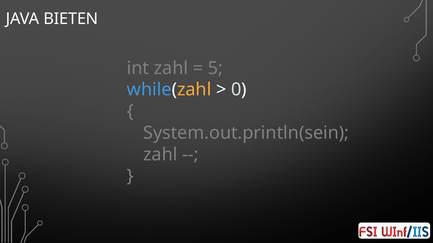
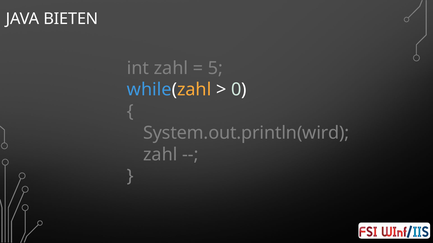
System.out.println(sein: System.out.println(sein -> System.out.println(wird (246, 133)
